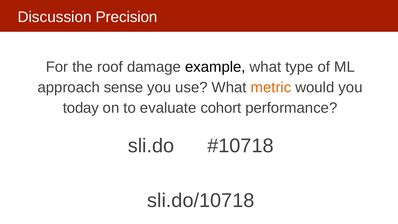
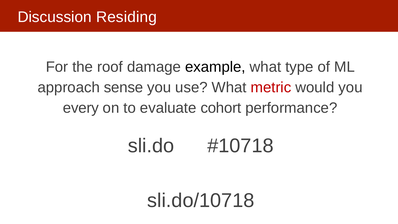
Precision: Precision -> Residing (126, 17)
metric colour: orange -> red (271, 87)
today: today -> every (81, 108)
